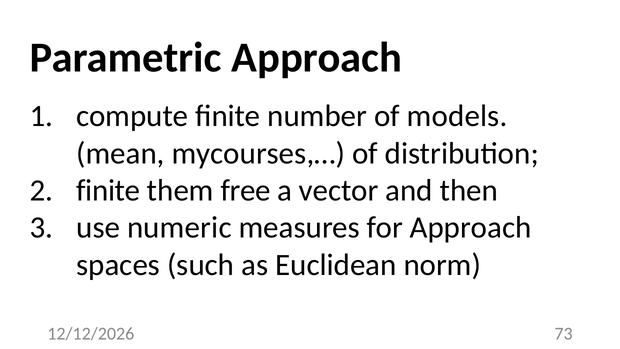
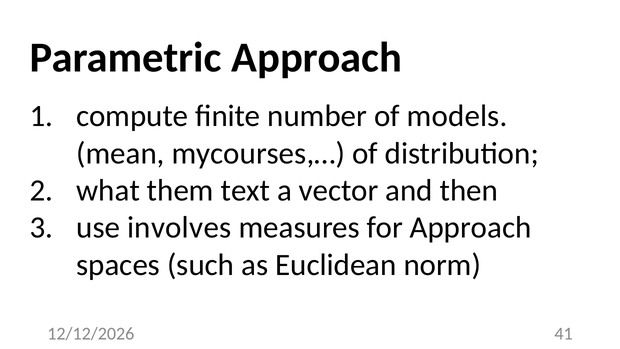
finite: finite -> what (108, 190)
free: free -> text (245, 190)
numeric: numeric -> involves (179, 228)
73: 73 -> 41 (564, 334)
